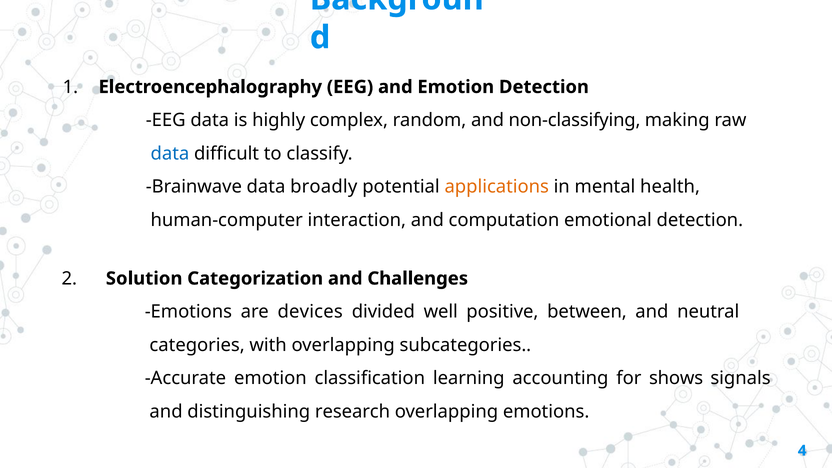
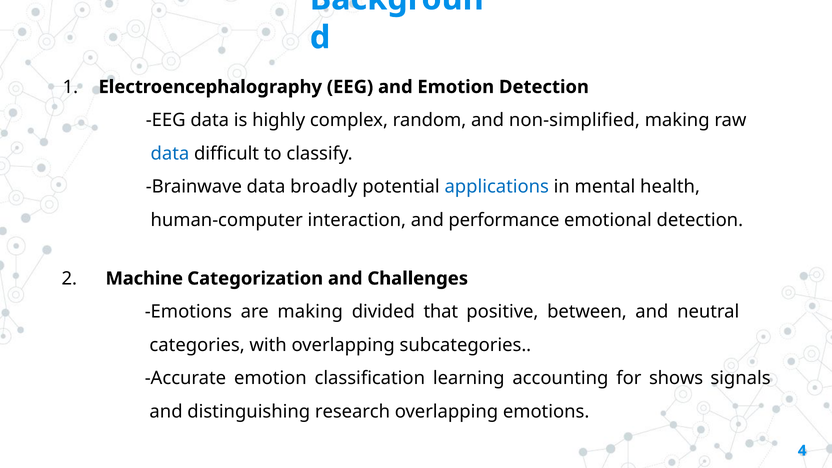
non-classifying: non-classifying -> non-simplified (574, 120)
applications colour: orange -> blue (497, 187)
computation: computation -> performance (504, 220)
Solution: Solution -> Machine (144, 279)
are devices: devices -> making (310, 312)
well: well -> that (441, 312)
